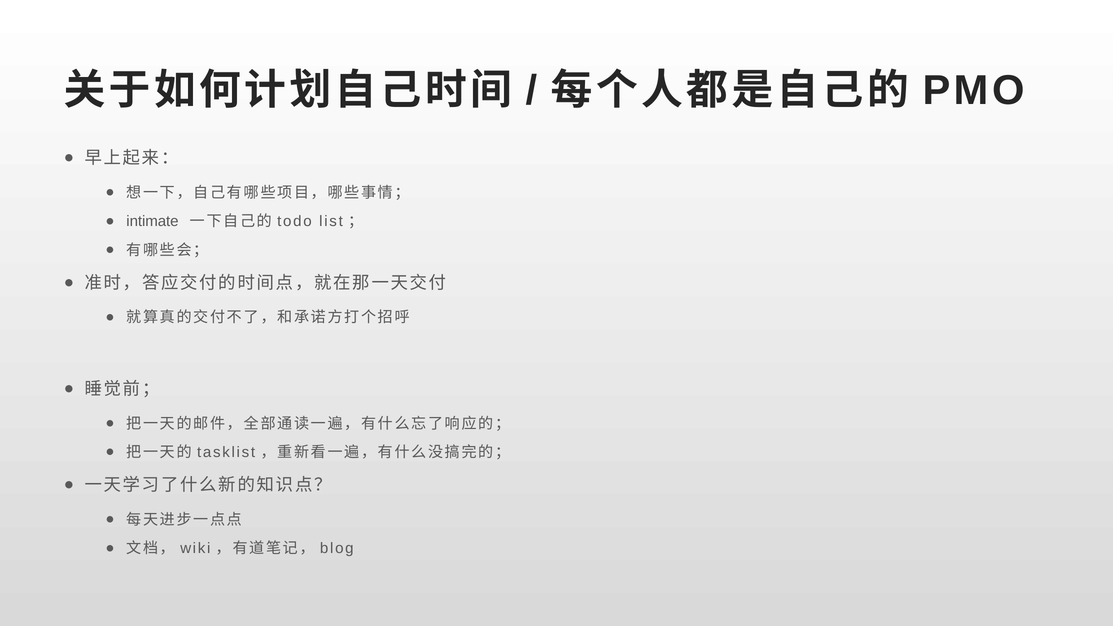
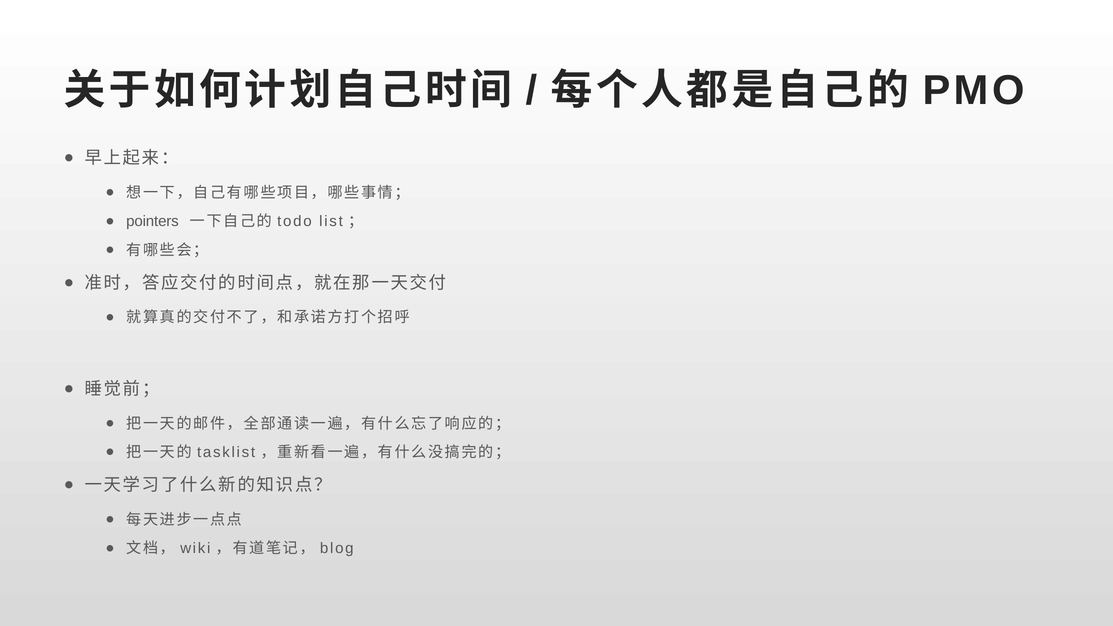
intimate: intimate -> pointers (152, 221)
